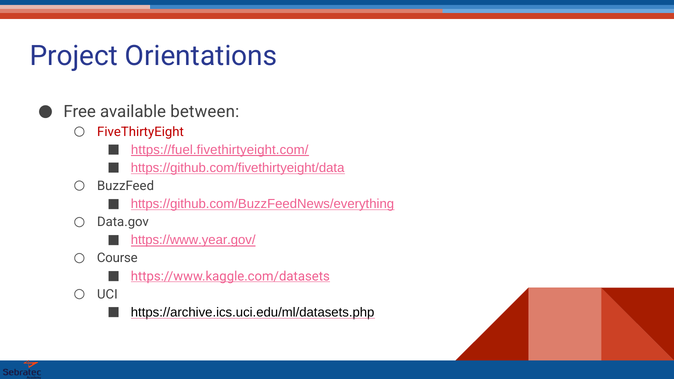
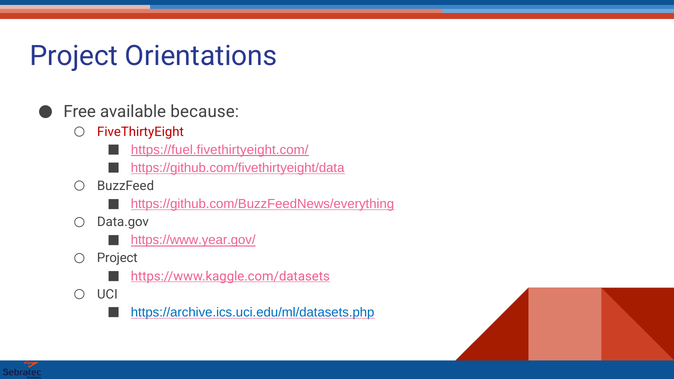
between: between -> because (205, 112)
Course: Course -> Project (117, 258)
https://archive.ics.uci.edu/ml/datasets.php colour: black -> blue (253, 312)
